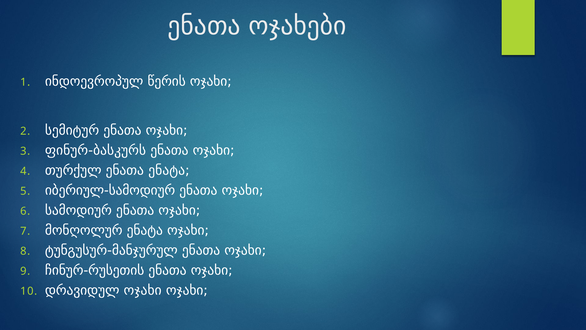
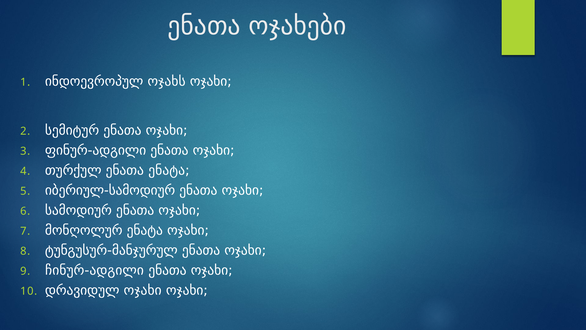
წერის: წერის -> ოჯახს (167, 81)
ფინურ-ბასკურს: ფინურ-ბასკურს -> ფინურ-ადგილი (96, 150)
ჩინურ-რუსეთის: ჩინურ-რუსეთის -> ჩინურ-ადგილი (94, 270)
